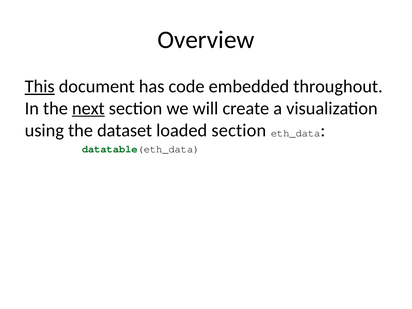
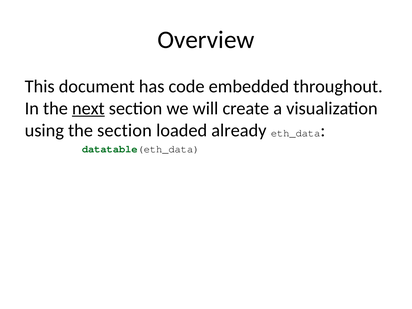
This underline: present -> none (40, 86)
the dataset: dataset -> section (124, 130)
loaded section: section -> already (239, 130)
